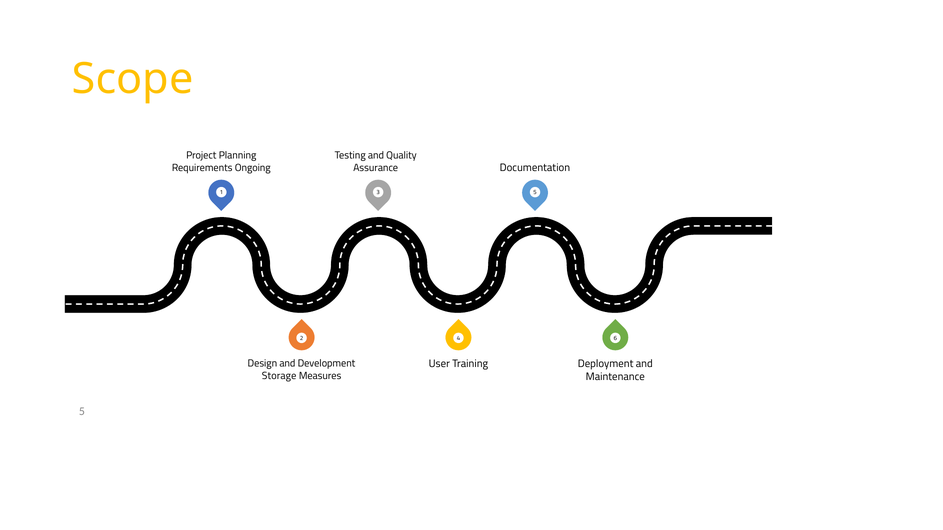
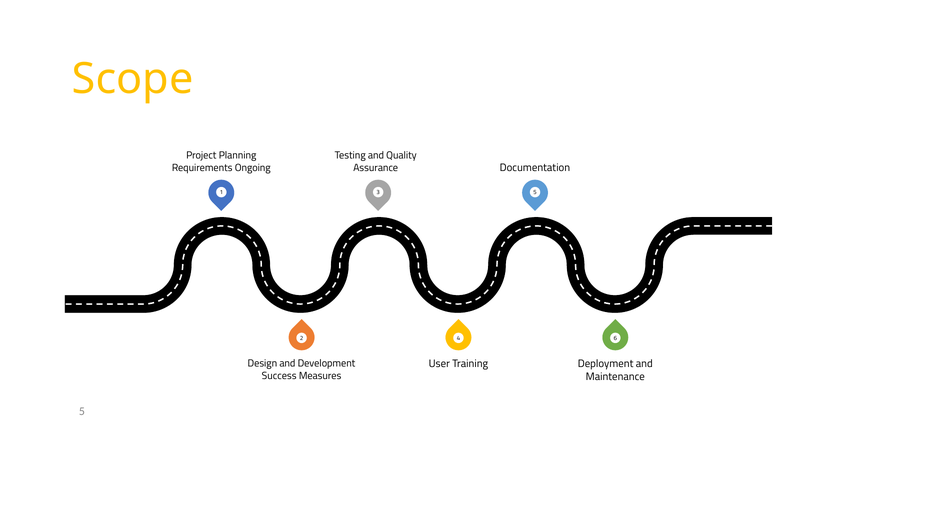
Storage: Storage -> Success (279, 376)
